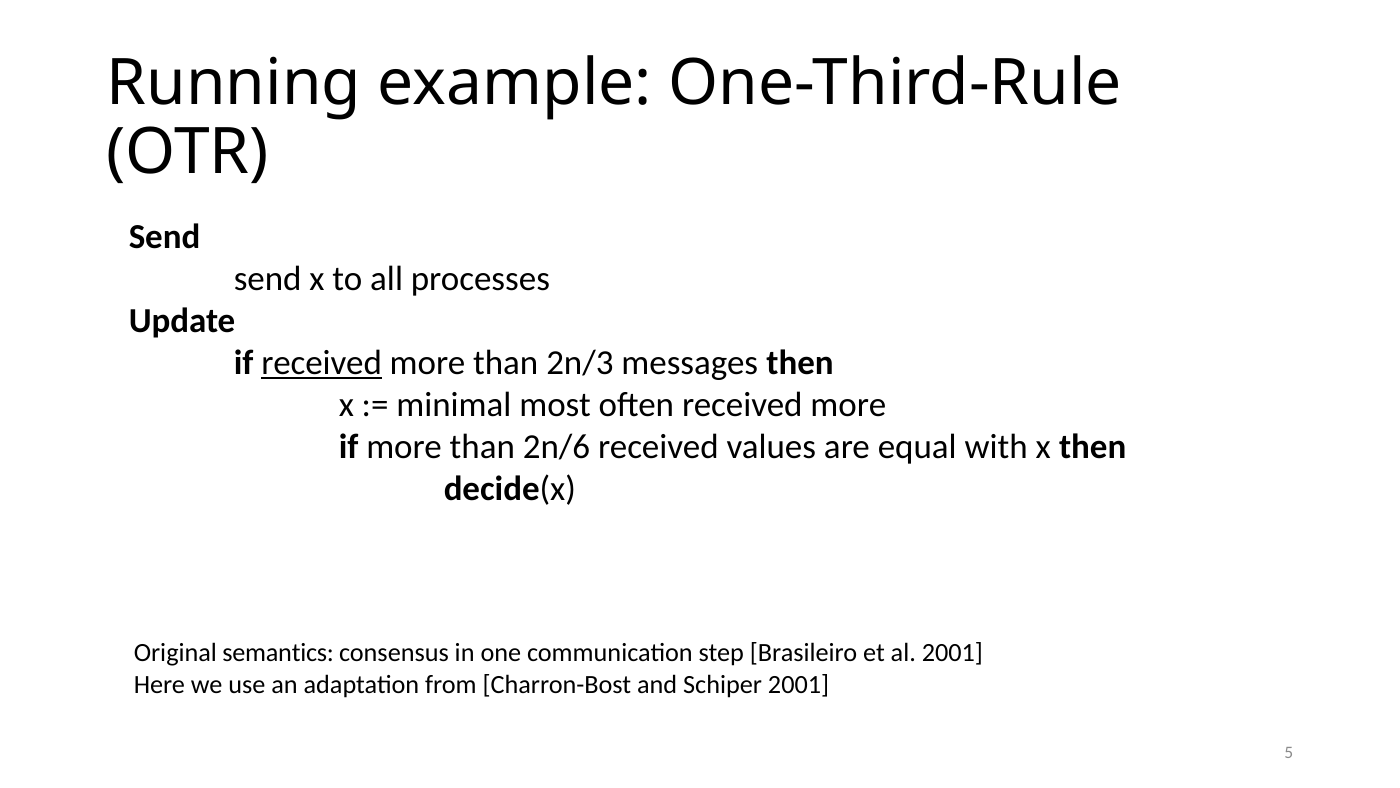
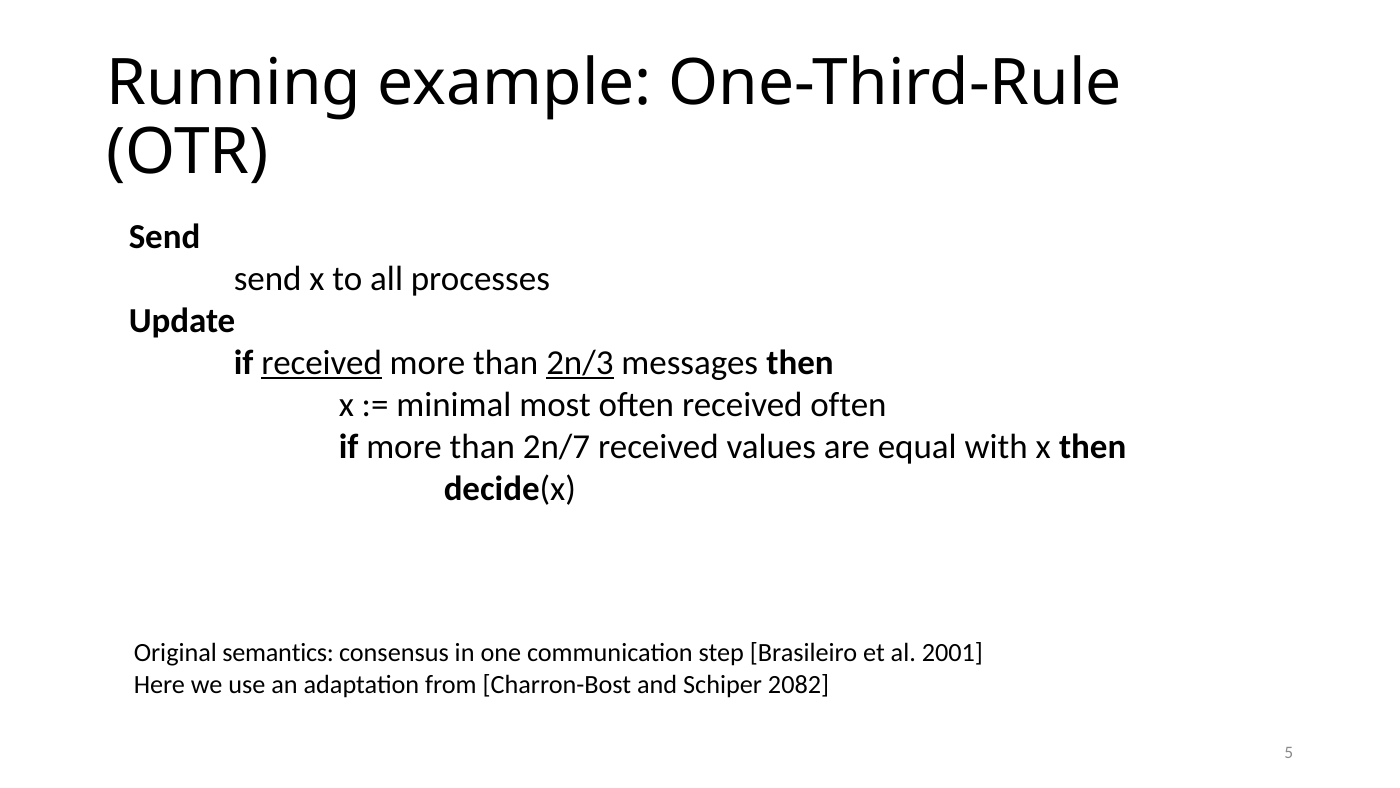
2n/3 underline: none -> present (580, 363)
often received more: more -> often (848, 405)
2n/6: 2n/6 -> 2n/7 (556, 447)
Schiper 2001: 2001 -> 2082 (799, 684)
